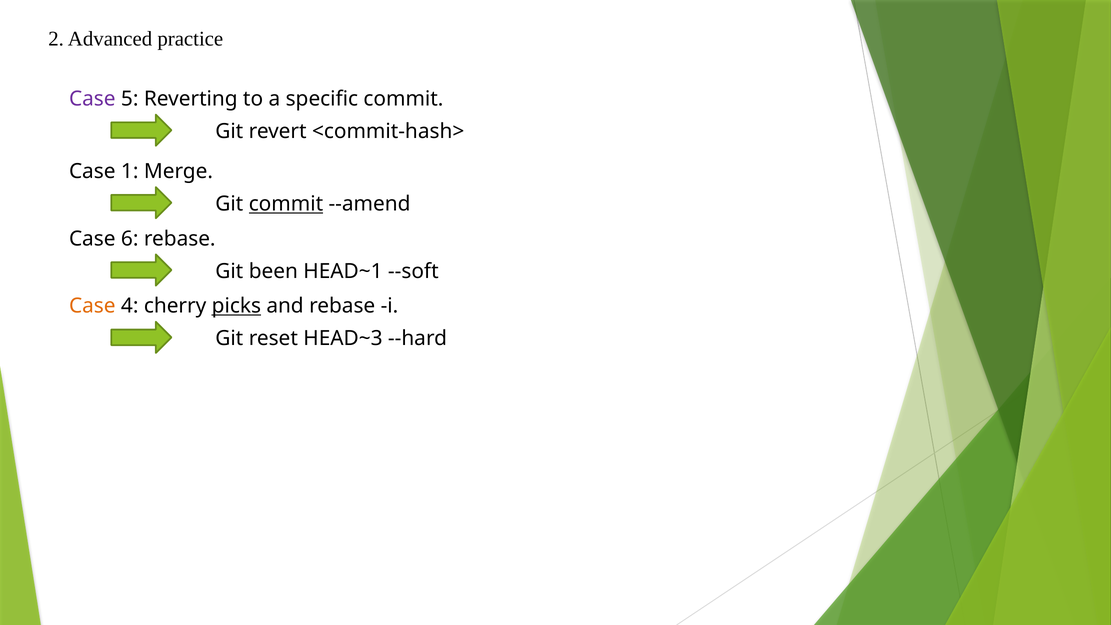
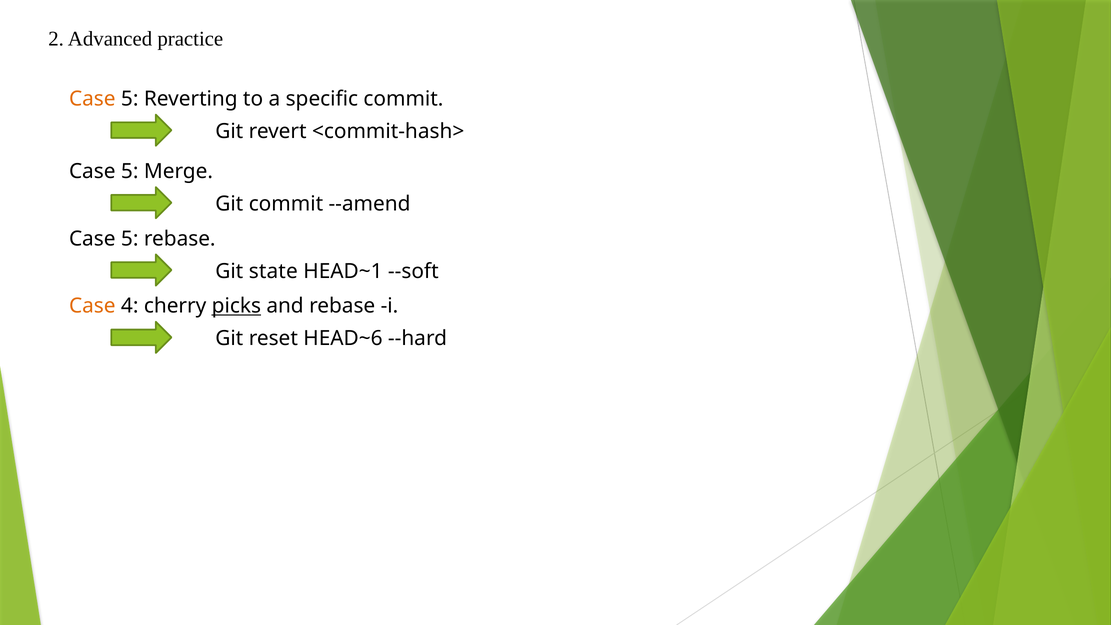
Case colour: purple -> orange (92, 99)
1: 1 -> 5 (130, 171)
commit underline: present -> none (286, 204)
6: 6 -> 5 (130, 239)
been: been -> state (273, 271)
HEAD~3: HEAD~3 -> HEAD~6 (343, 339)
